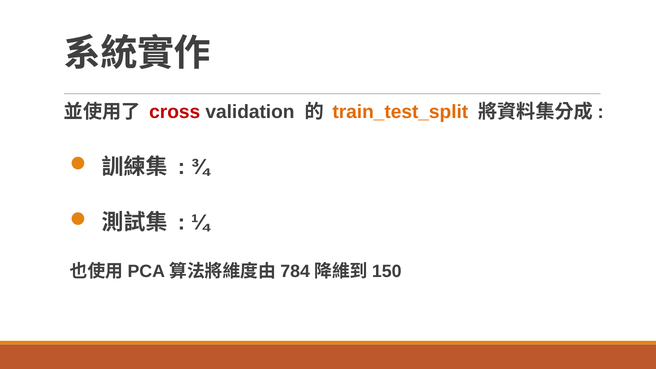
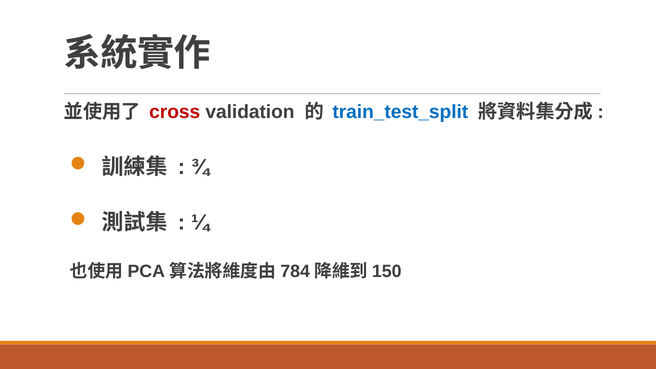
train_test_split colour: orange -> blue (400, 112)
